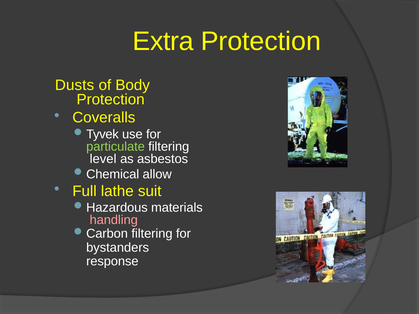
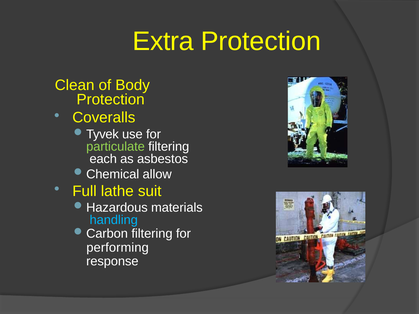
Dusts: Dusts -> Clean (75, 85)
level: level -> each (103, 159)
handling colour: pink -> light blue (114, 220)
bystanders: bystanders -> performing (118, 248)
